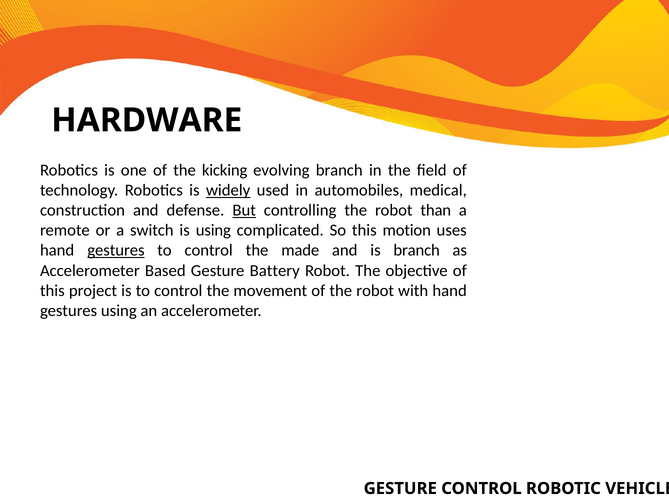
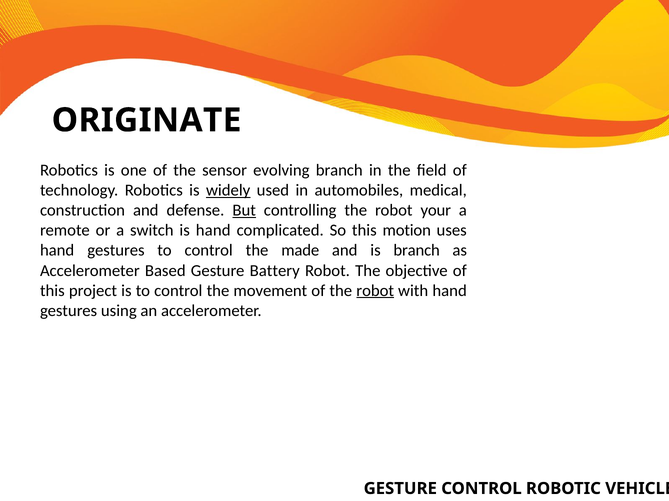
HARDWARE: HARDWARE -> ORIGINATE (147, 120)
kicking: kicking -> sensor (225, 171)
than: than -> your (436, 211)
is using: using -> hand (213, 231)
gestures underline: present -> none (116, 251)
robot underline: none -> present (375, 291)
